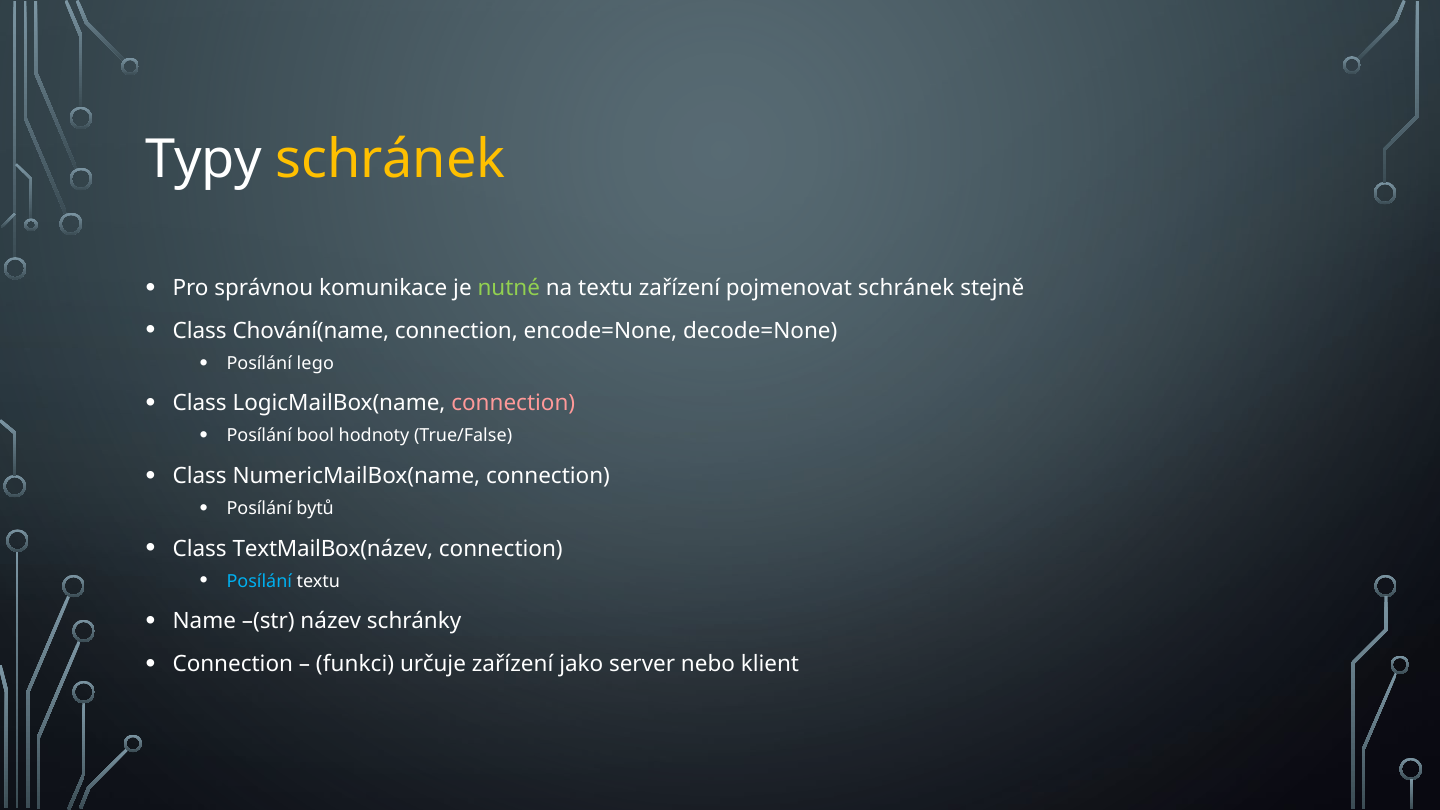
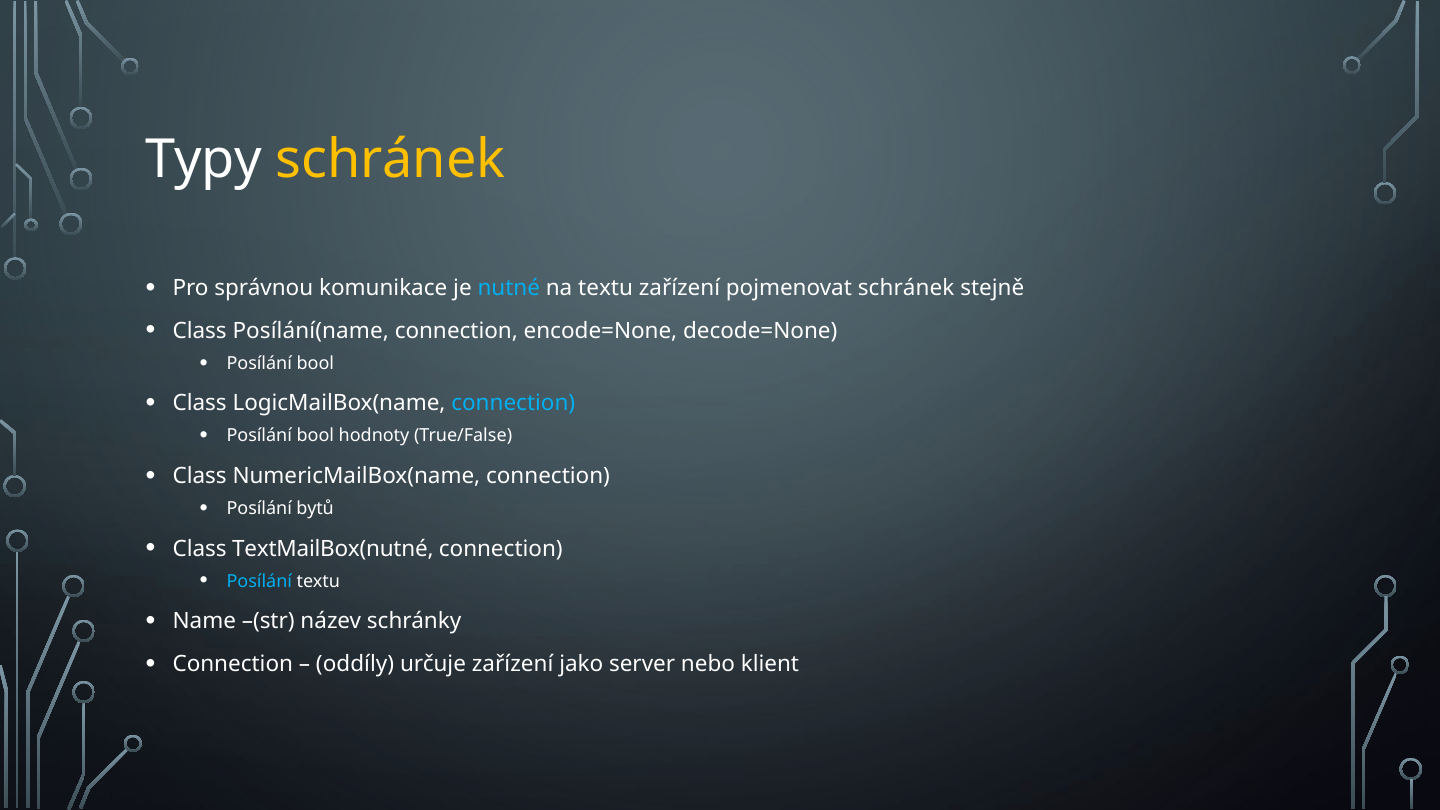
nutné colour: light green -> light blue (509, 288)
Chování(name: Chování(name -> Posílání(name (311, 331)
lego: lego -> bool (315, 363)
connection colour: pink -> light blue (513, 404)
TextMailBox(název: TextMailBox(název -> TextMailBox(nutné (333, 549)
funkci: funkci -> oddíly (355, 664)
